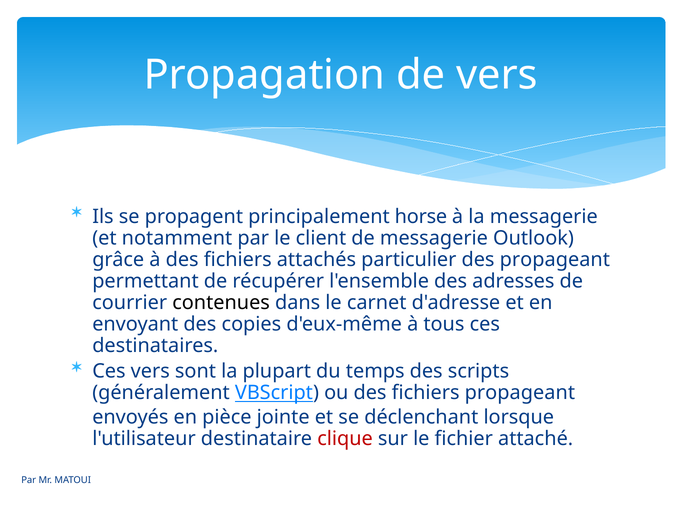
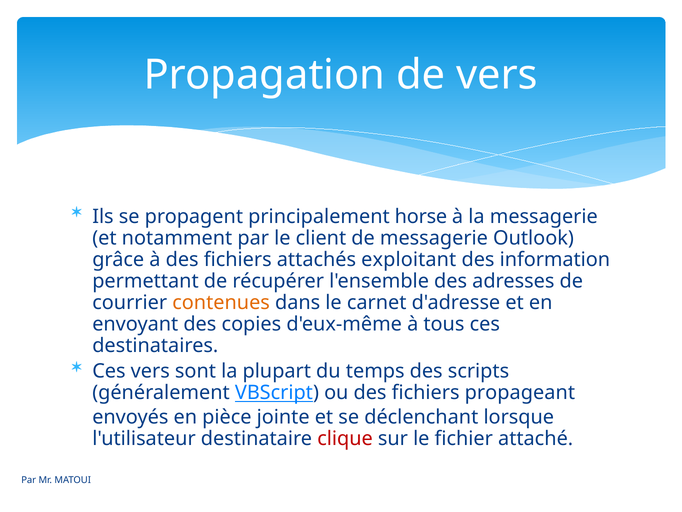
particulier: particulier -> exploitant (409, 259)
des propageant: propageant -> information (555, 259)
contenues colour: black -> orange (221, 302)
